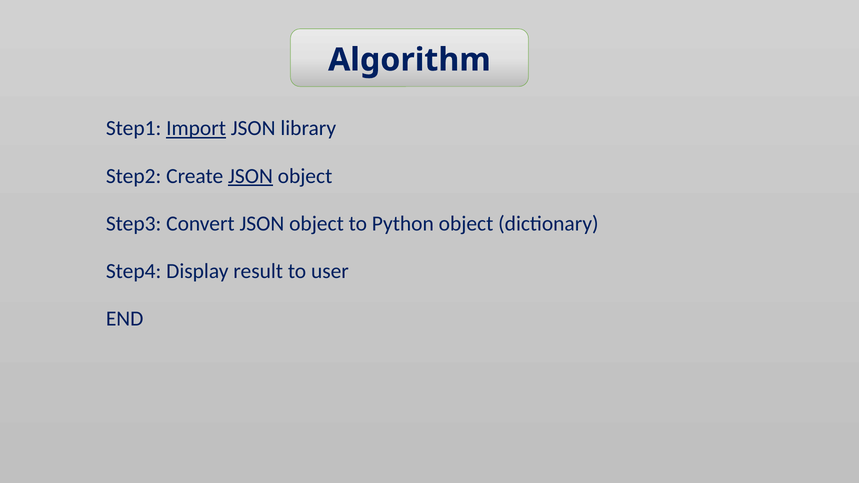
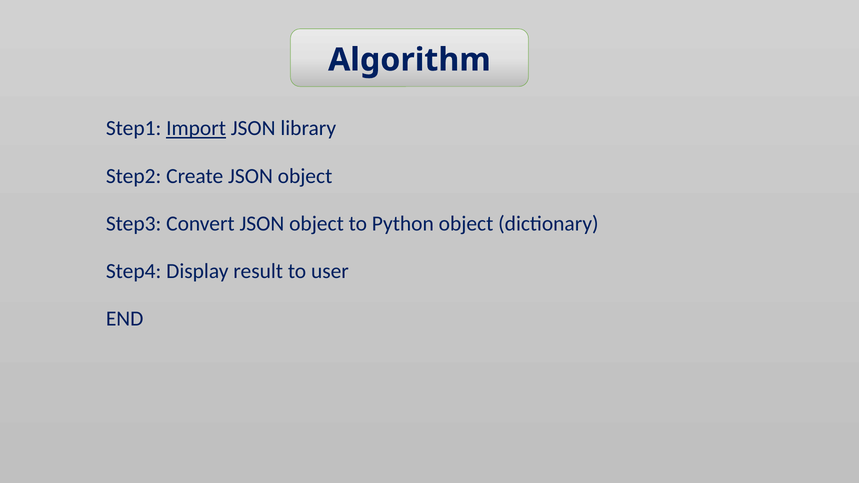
JSON underline: present -> none (250, 176)
